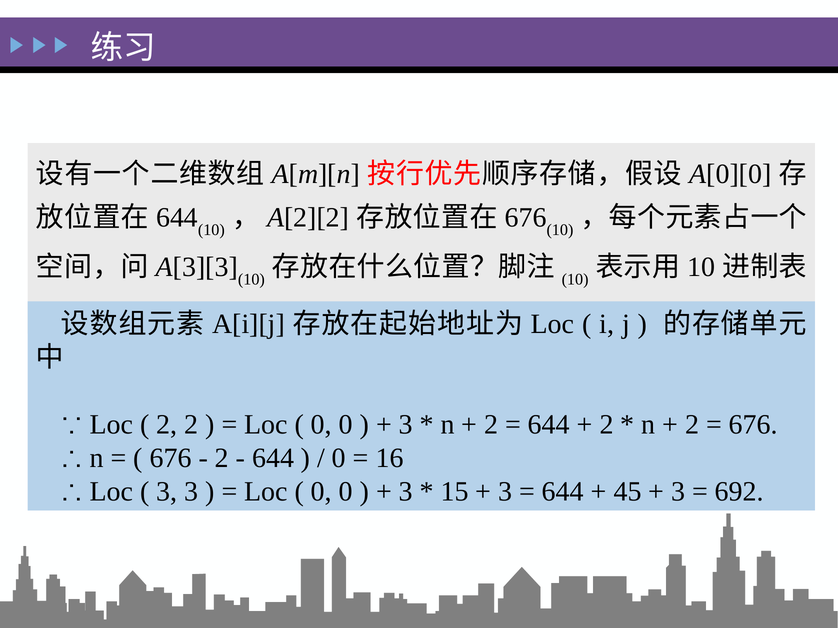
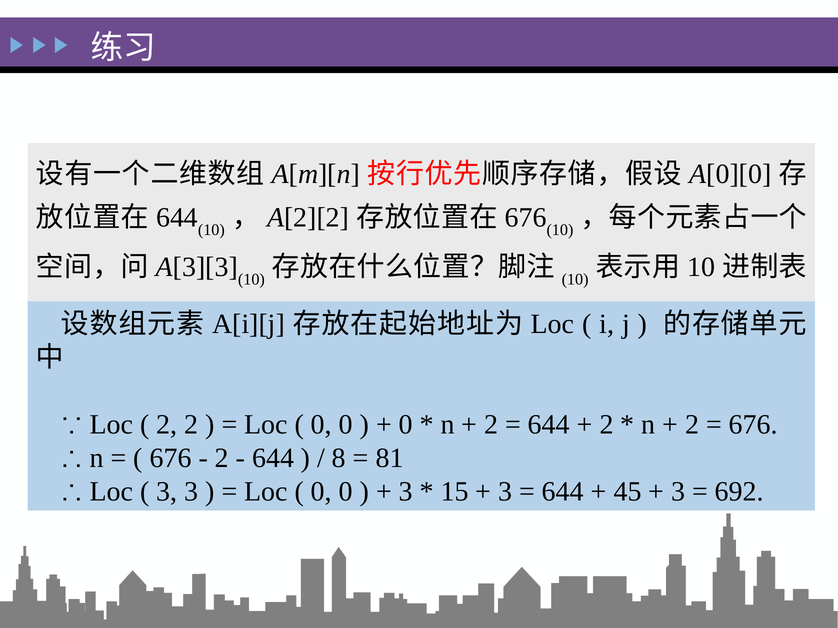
3: 3 -> 0 (406, 425)
0: 0 -> 8 (339, 458)
16: 16 -> 81 (390, 458)
